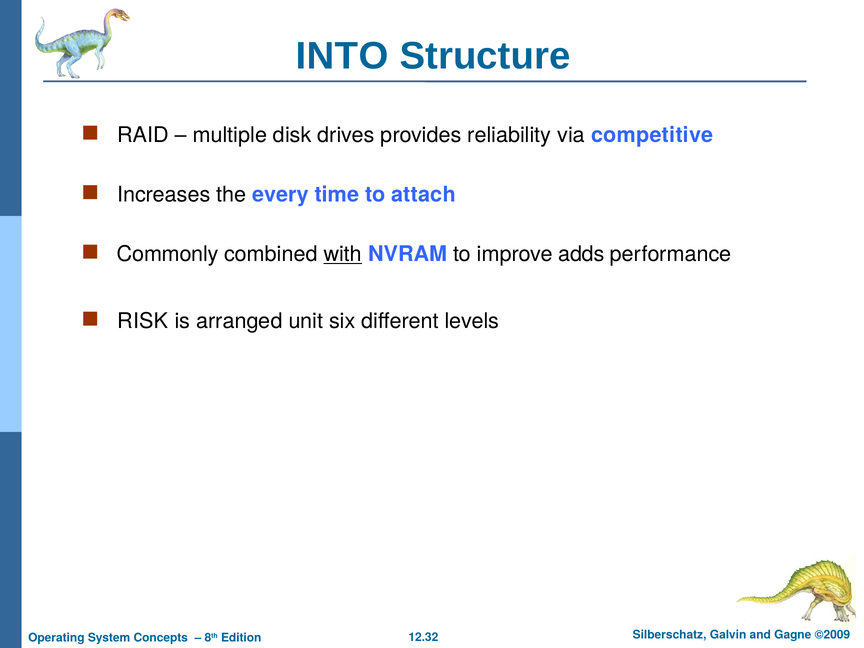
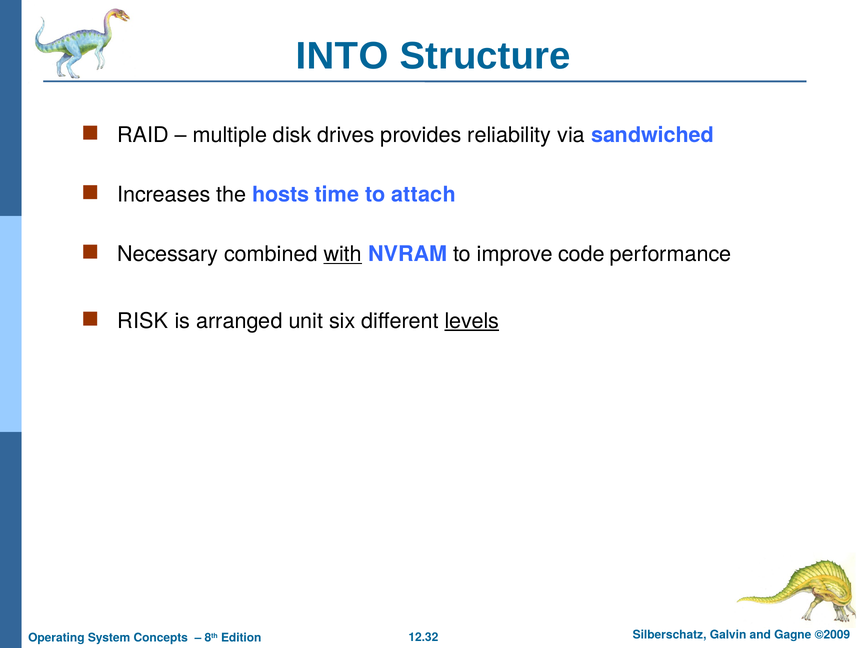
competitive: competitive -> sandwiched (652, 135)
every: every -> hosts (281, 195)
Commonly: Commonly -> Necessary (168, 254)
adds: adds -> code (581, 254)
levels underline: none -> present (472, 321)
